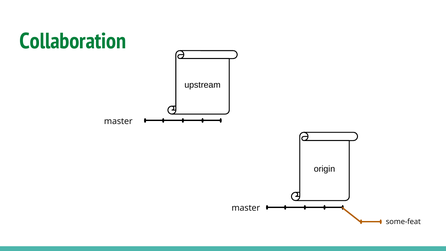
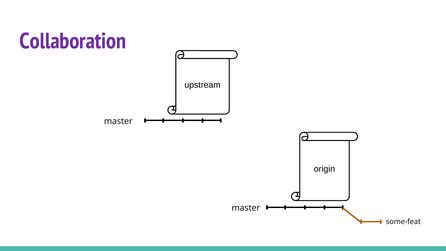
Collaboration colour: green -> purple (73, 41)
